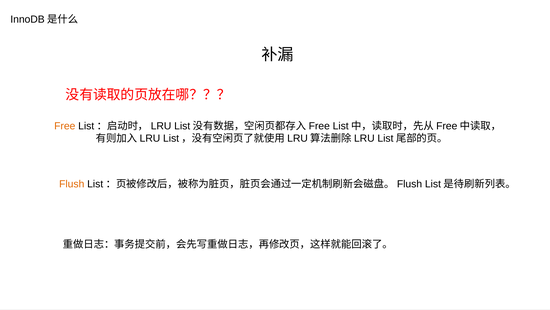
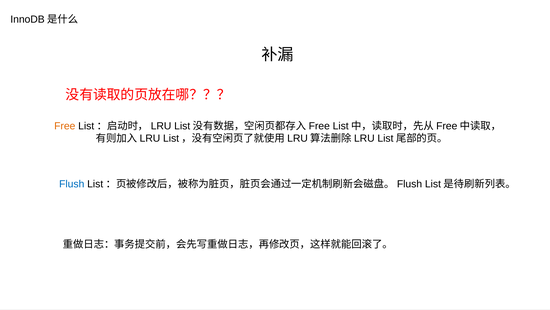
Flush colour: orange -> blue (72, 184)
